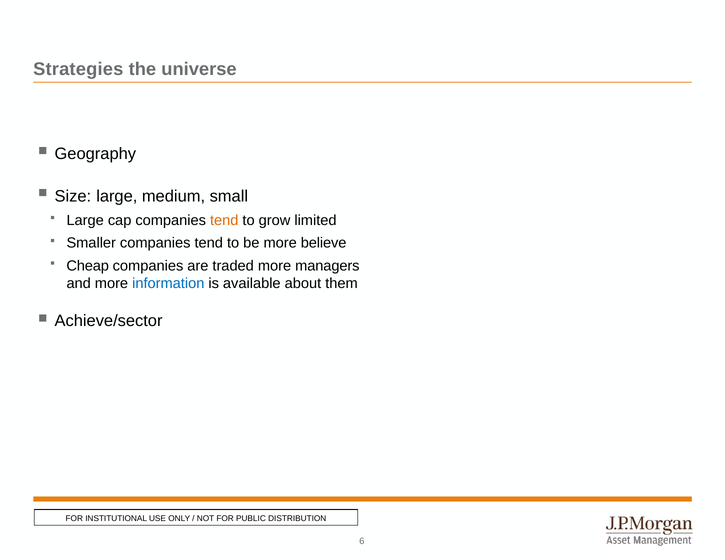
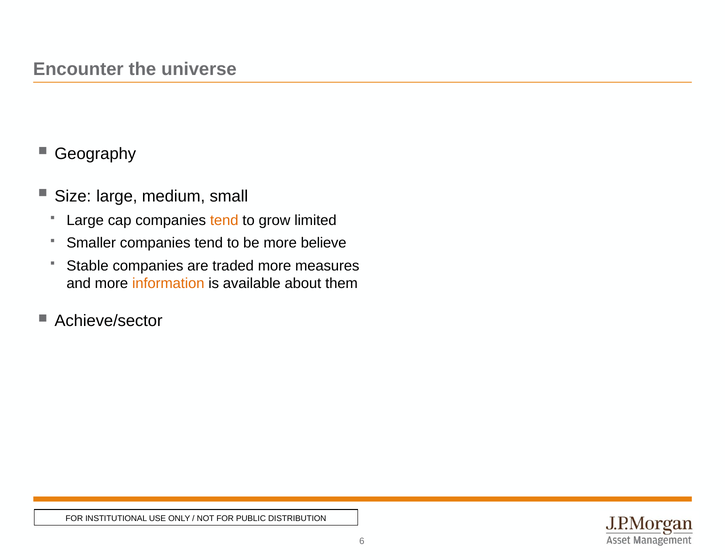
Strategies: Strategies -> Encounter (78, 69)
Cheap: Cheap -> Stable (88, 266)
managers: managers -> measures (327, 266)
information colour: blue -> orange (168, 283)
